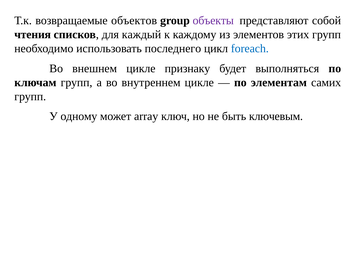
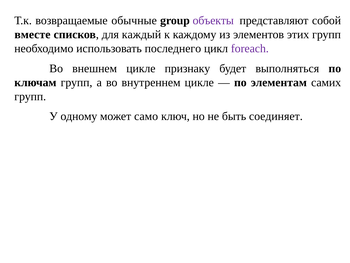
объектов: объектов -> обычные (134, 20)
чтения: чтения -> вместе (32, 34)
foreach colour: blue -> purple (250, 48)
array: array -> само (146, 116)
ключевым: ключевым -> соединяет (276, 116)
